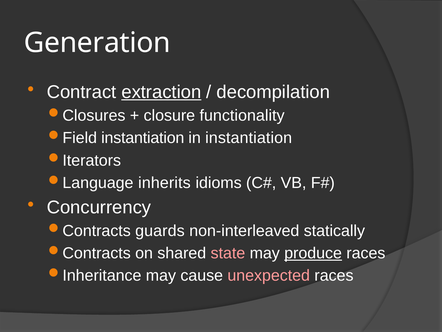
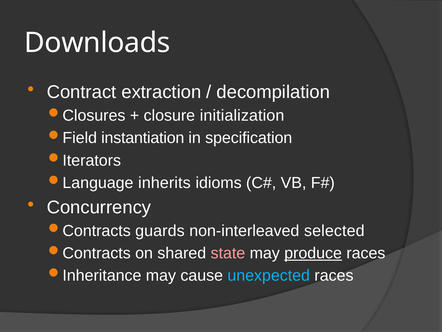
Generation: Generation -> Downloads (97, 43)
extraction underline: present -> none (161, 92)
functionality: functionality -> initialization (242, 116)
in instantiation: instantiation -> specification (249, 138)
statically: statically -> selected (334, 231)
unexpected colour: pink -> light blue (269, 275)
